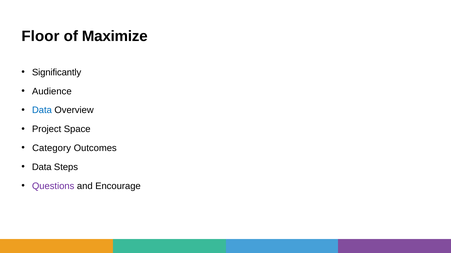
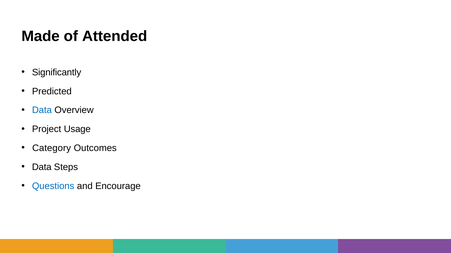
Floor: Floor -> Made (41, 36)
Maximize: Maximize -> Attended (115, 36)
Audience: Audience -> Predicted (52, 92)
Space: Space -> Usage (77, 130)
Questions colour: purple -> blue (53, 186)
